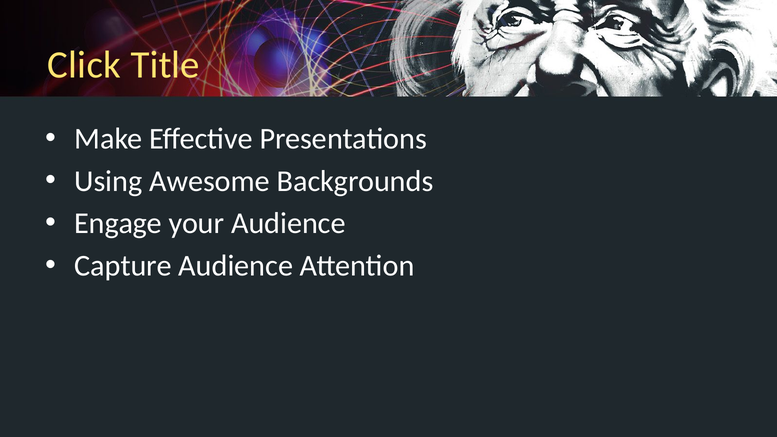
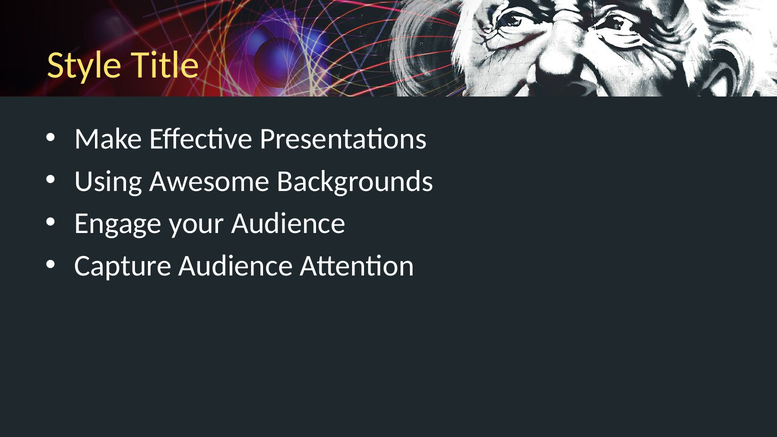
Click: Click -> Style (84, 65)
